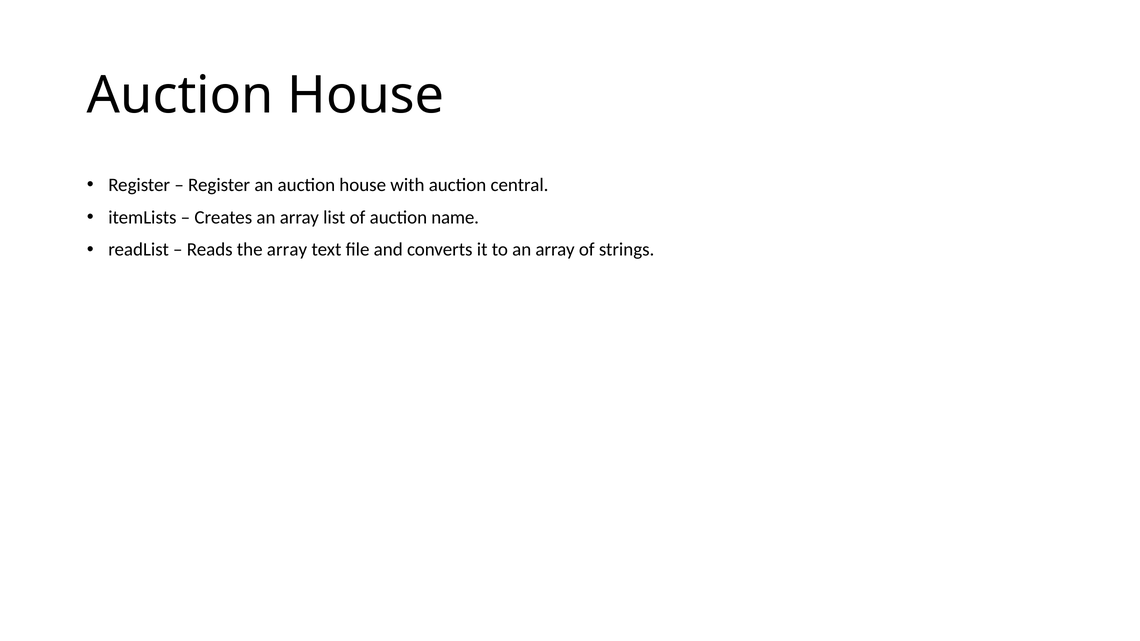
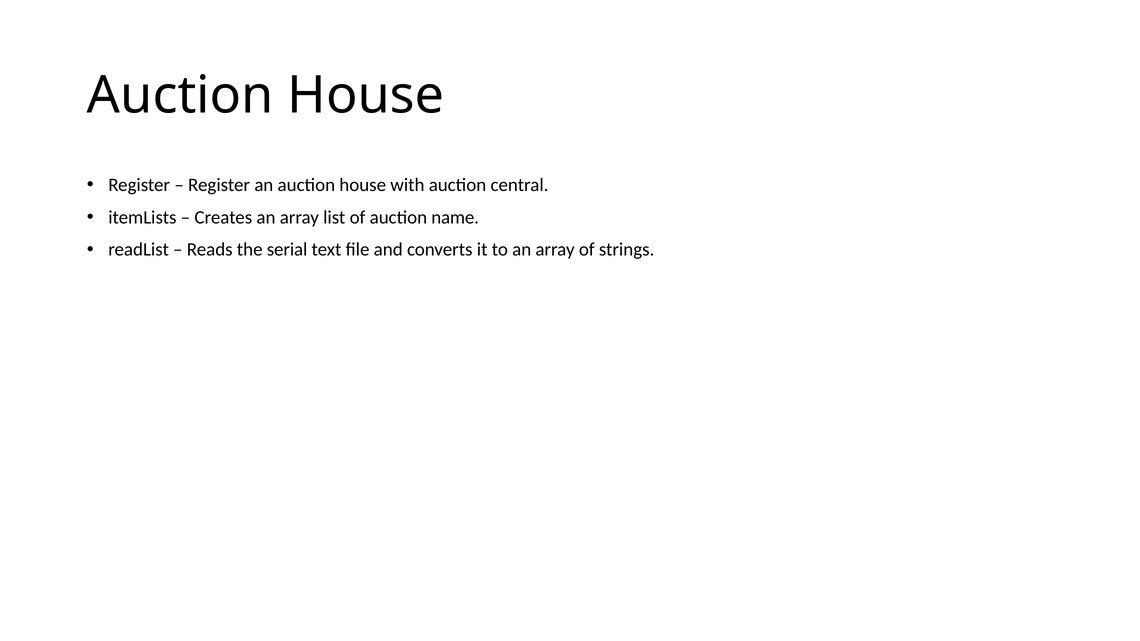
the array: array -> serial (287, 250)
